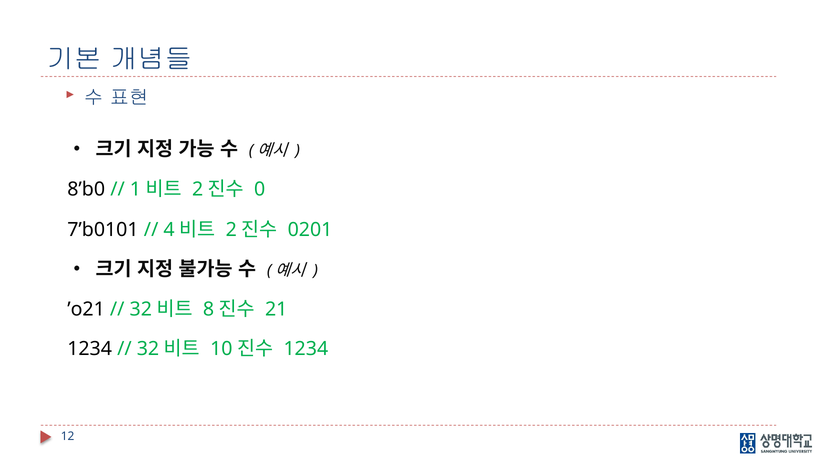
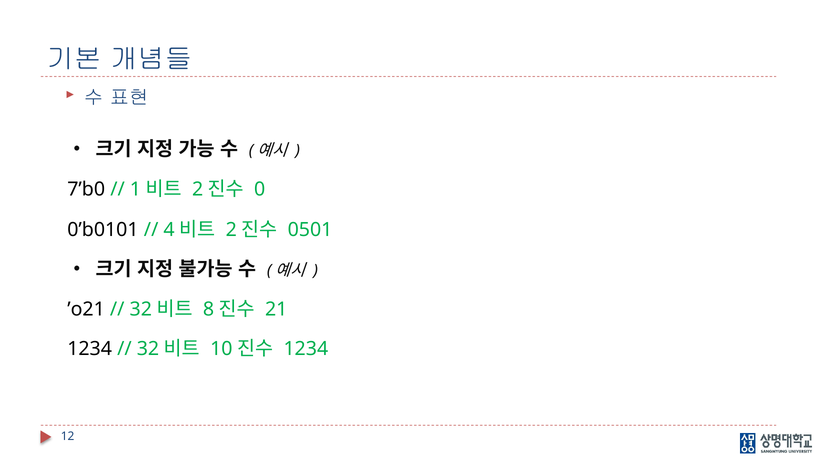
8’b0: 8’b0 -> 7’b0 (86, 190)
7’b0101: 7’b0101 -> 0’b0101 (103, 230)
0201: 0201 -> 0501 (310, 230)
